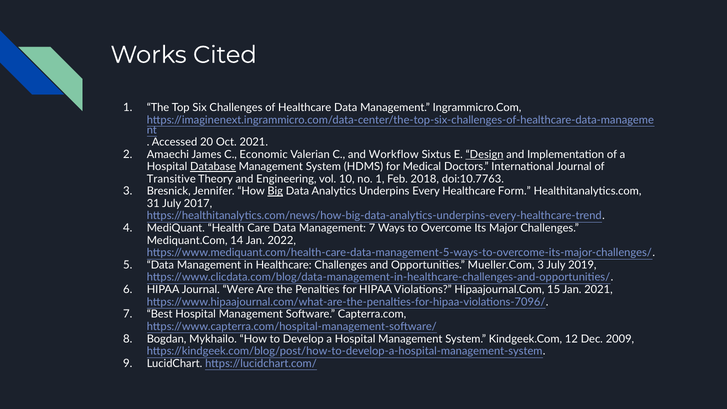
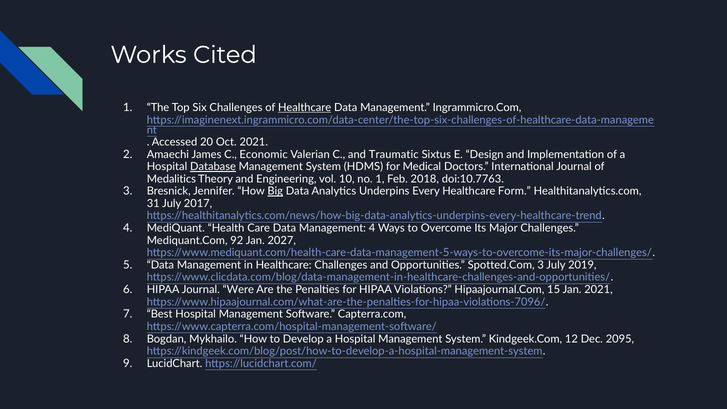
Healthcare underline: none -> present (305, 108)
Workflow: Workflow -> Traumatic (394, 154)
Design underline: present -> none (485, 154)
Transitive: Transitive -> Medalitics (171, 179)
Management 7: 7 -> 4 (372, 228)
14: 14 -> 92 (237, 240)
2022: 2022 -> 2027 (282, 240)
Mueller.Com: Mueller.Com -> Spotted.Com (501, 265)
2009: 2009 -> 2095 (620, 339)
